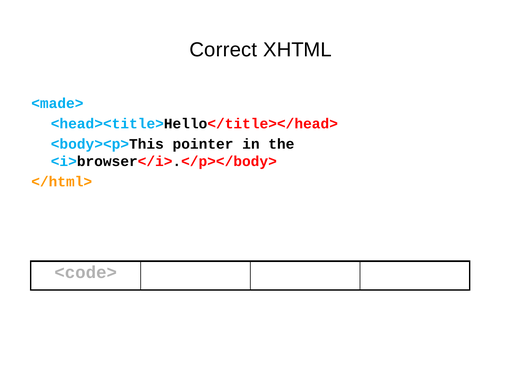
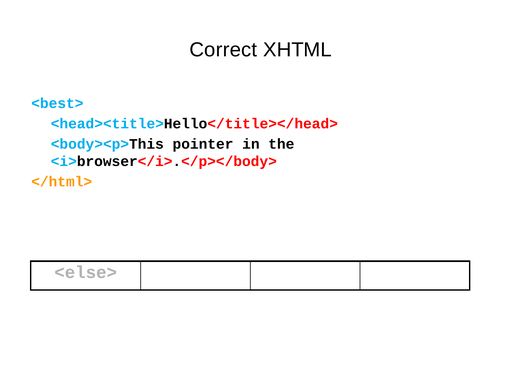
<made>: <made> -> <best> (57, 103)
<code>: <code> -> <else> (86, 272)
